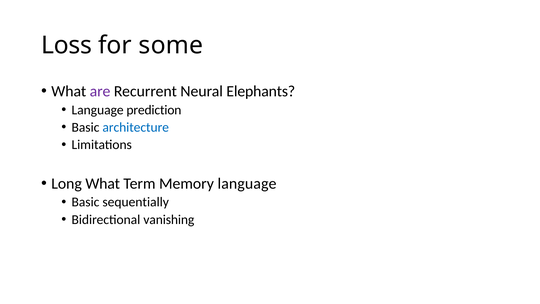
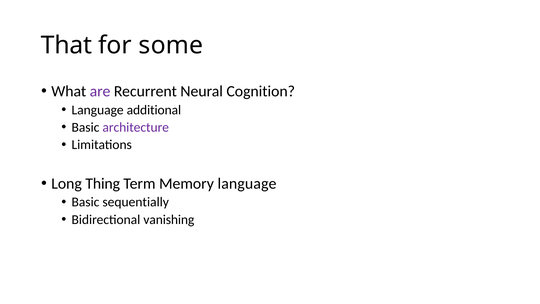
Loss: Loss -> That (67, 45)
Elephants: Elephants -> Cognition (261, 91)
prediction: prediction -> additional (154, 110)
architecture colour: blue -> purple (136, 127)
Long What: What -> Thing (103, 183)
